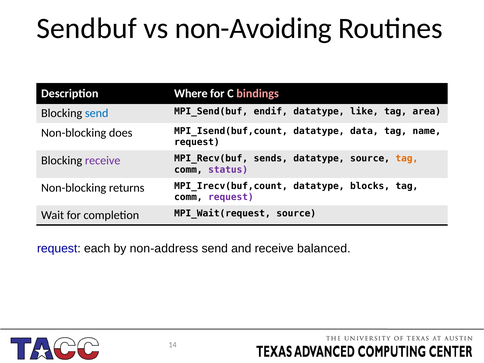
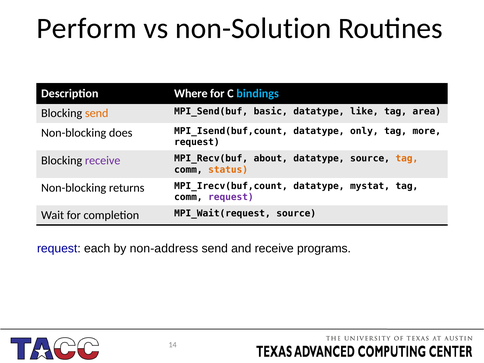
Sendbuf: Sendbuf -> Perform (87, 28)
non-Avoiding: non-Avoiding -> non-Solution (253, 28)
bindings colour: pink -> light blue (258, 94)
send colour: blue -> orange (97, 113)
endif: endif -> basic (271, 111)
data: data -> only (364, 131)
name: name -> more (427, 131)
sends: sends -> about (271, 159)
status colour: purple -> orange (228, 170)
blocks: blocks -> mystat (370, 186)
balanced: balanced -> programs (324, 249)
